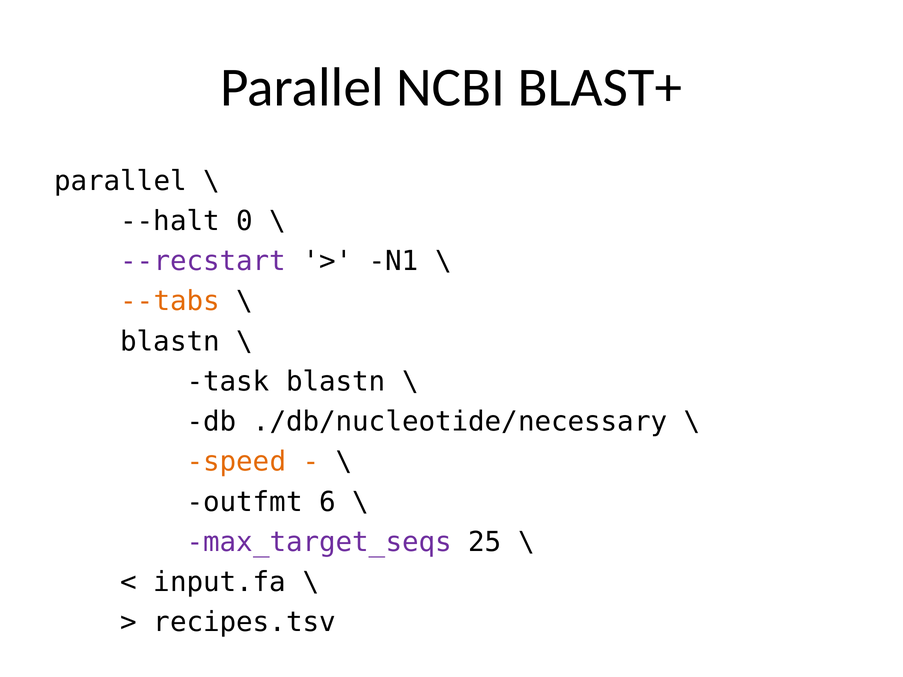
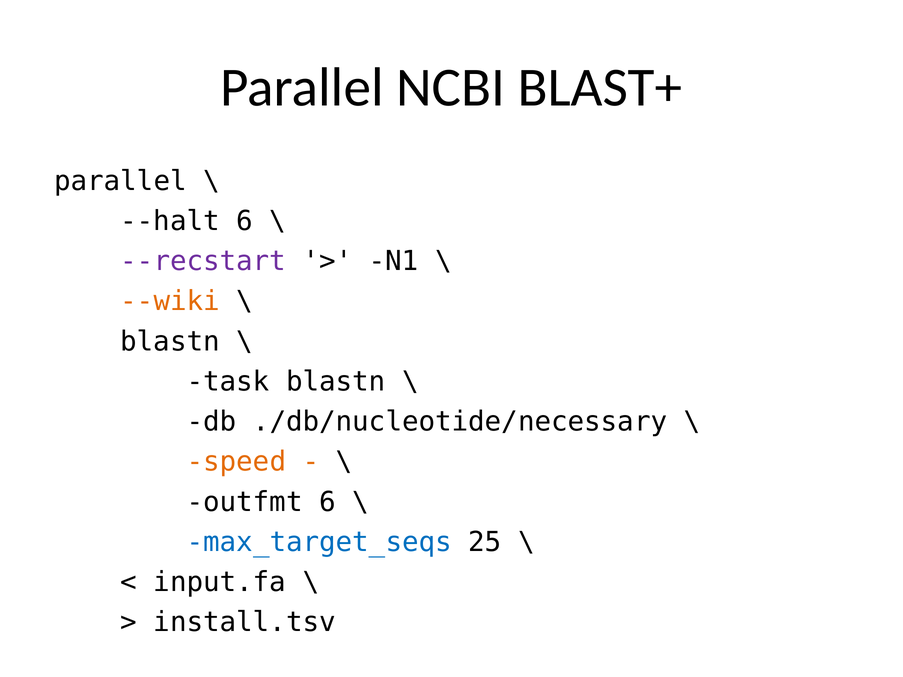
--halt 0: 0 -> 6 (245, 221)
--tabs: --tabs -> --wiki (170, 301)
max_target_seqs colour: purple -> blue (319, 542)
recipes.tsv: recipes.tsv -> install.tsv (245, 623)
